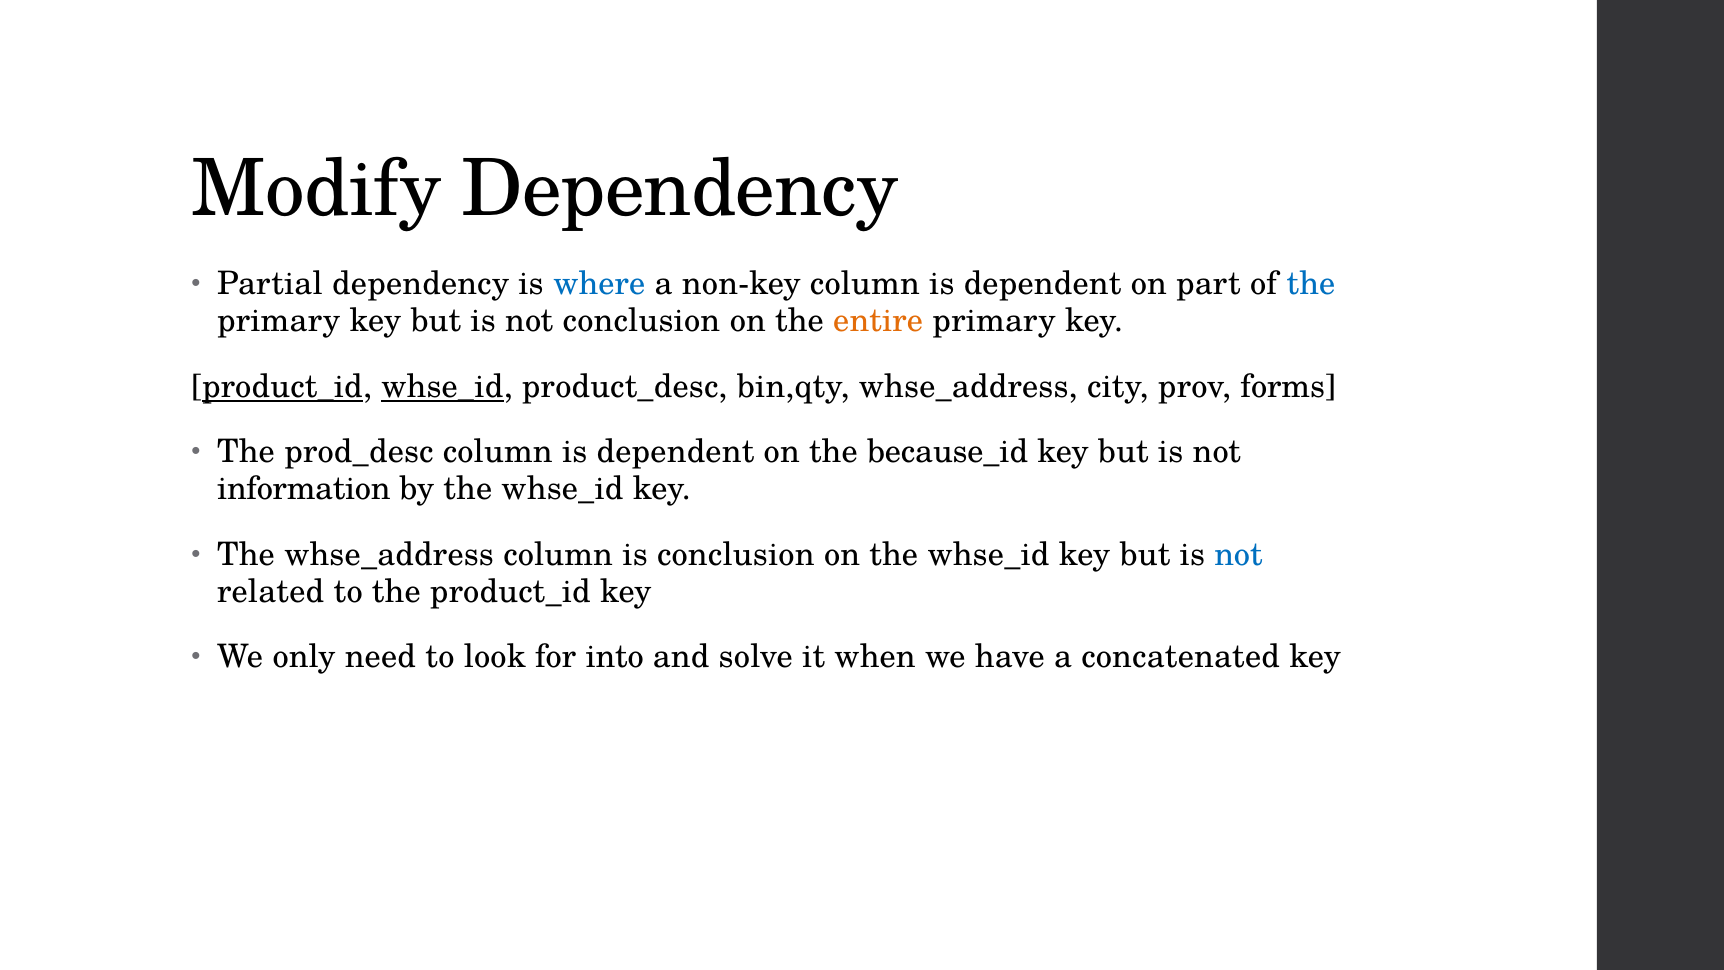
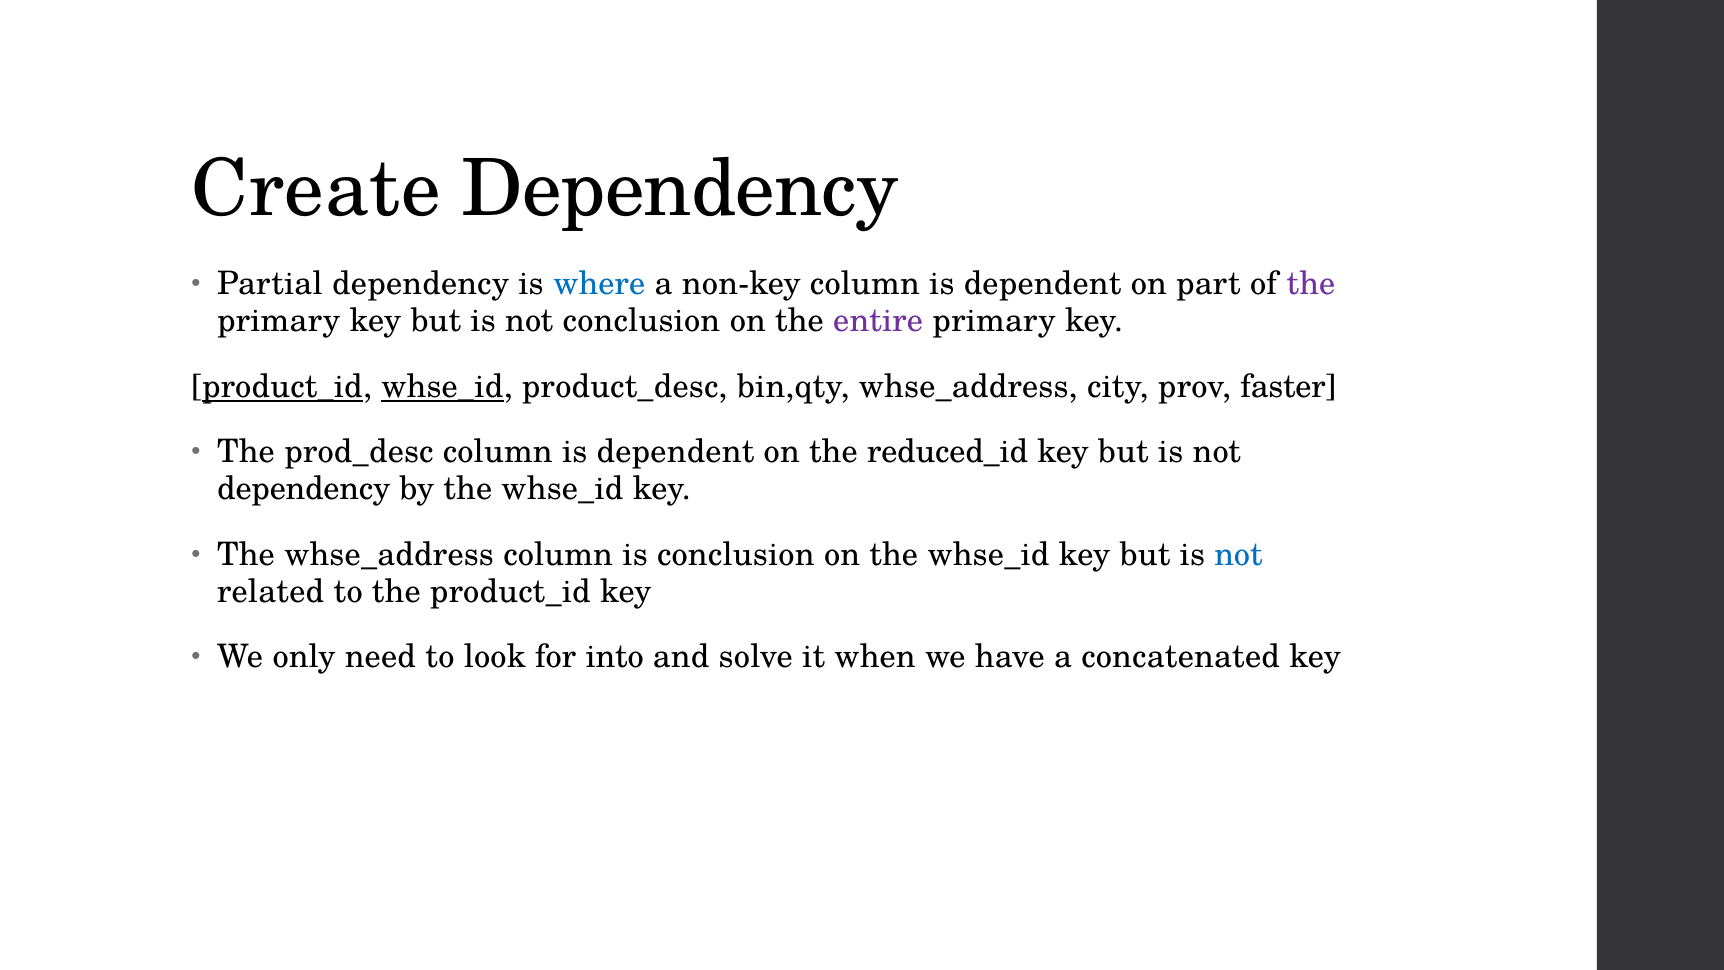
Modify: Modify -> Create (316, 190)
the colour: blue -> purple (1311, 284)
entire colour: orange -> purple (878, 321)
forms: forms -> faster (1288, 386)
because_id: because_id -> reduced_id (948, 452)
information: information -> dependency (304, 489)
